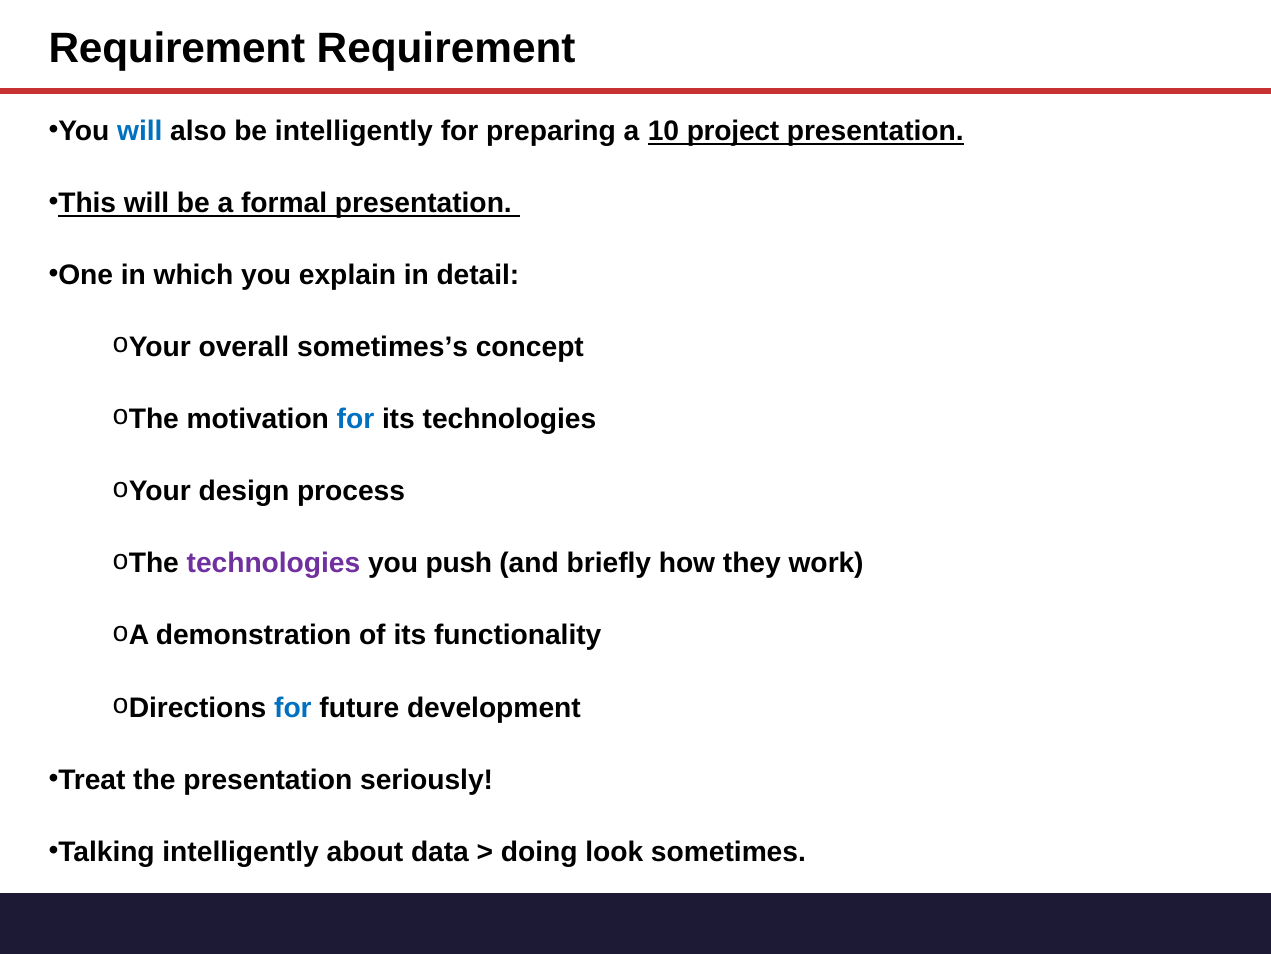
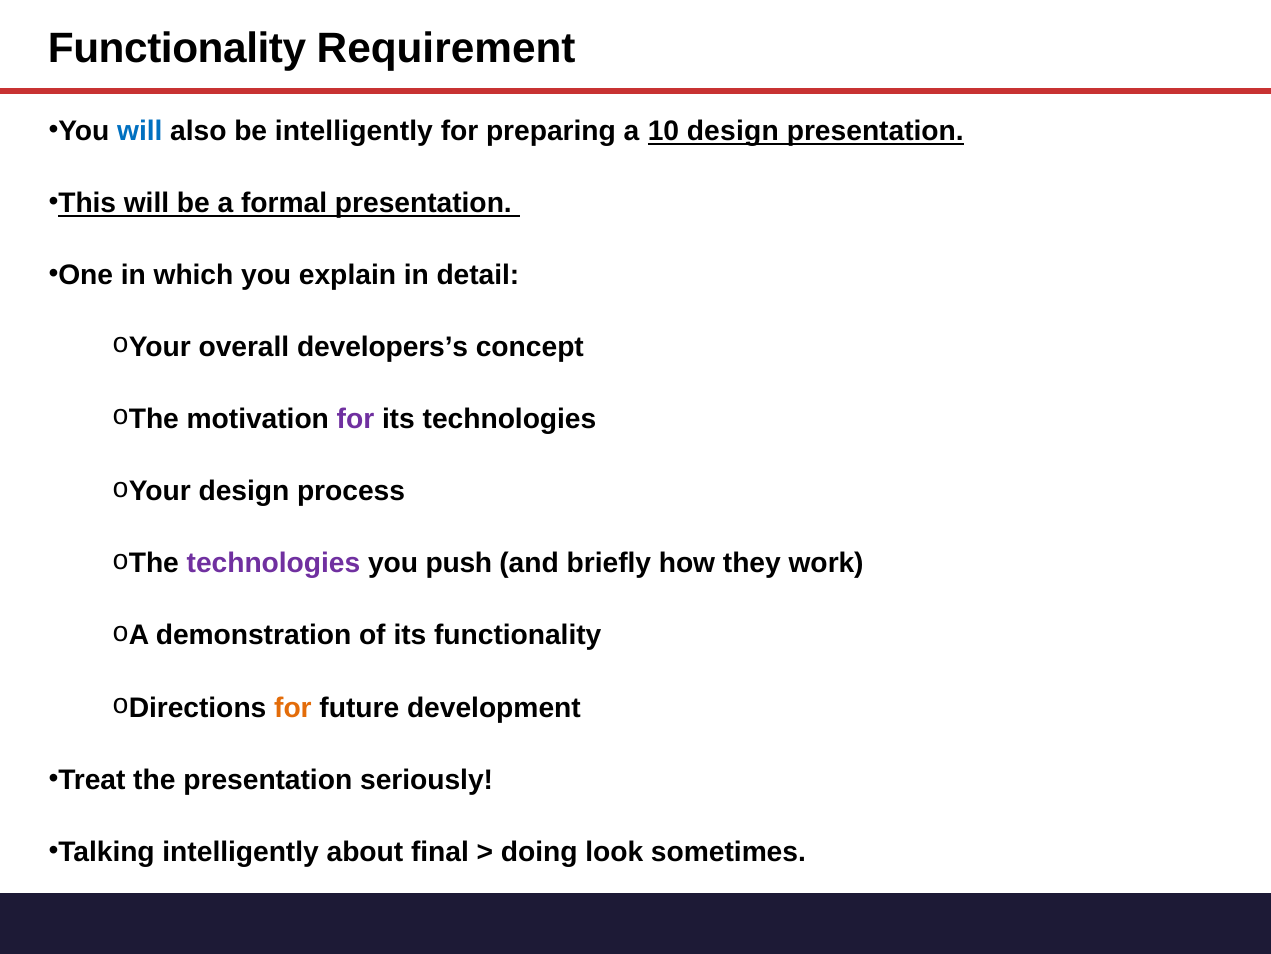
Requirement: Requirement -> Functionality (177, 48)
10 project: project -> design (733, 131)
sometimes’s: sometimes’s -> developers’s (383, 347)
for colour: blue -> purple (355, 419)
for colour: blue -> orange (293, 707)
data: data -> final (440, 851)
